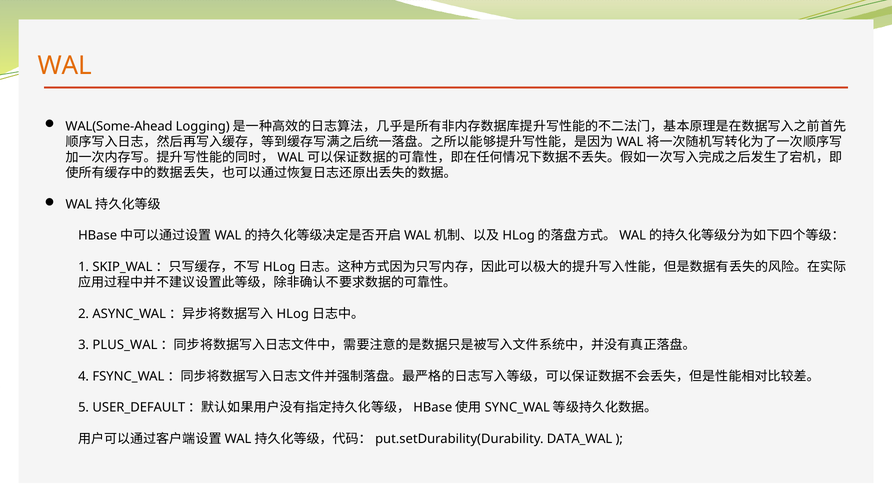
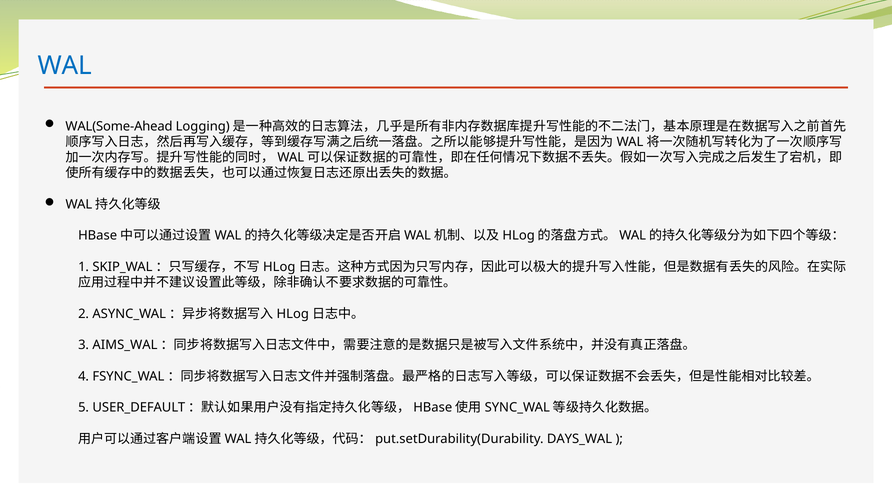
WAL colour: orange -> blue (65, 66)
PLUS_WAL: PLUS_WAL -> AIMS_WAL (125, 345)
DATA_WAL: DATA_WAL -> DAYS_WAL (580, 439)
